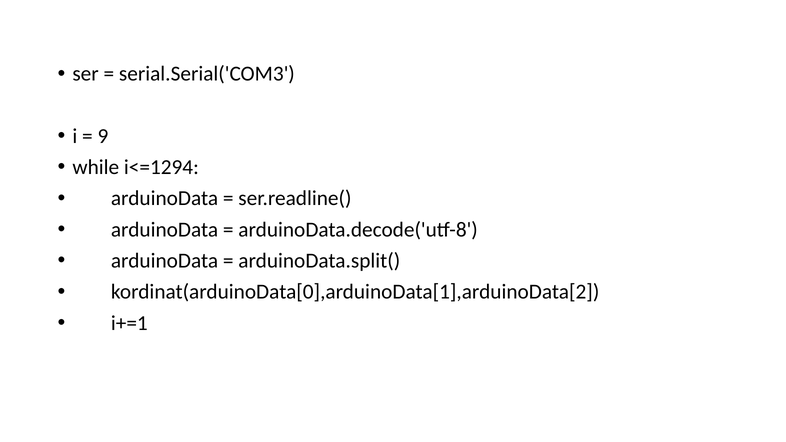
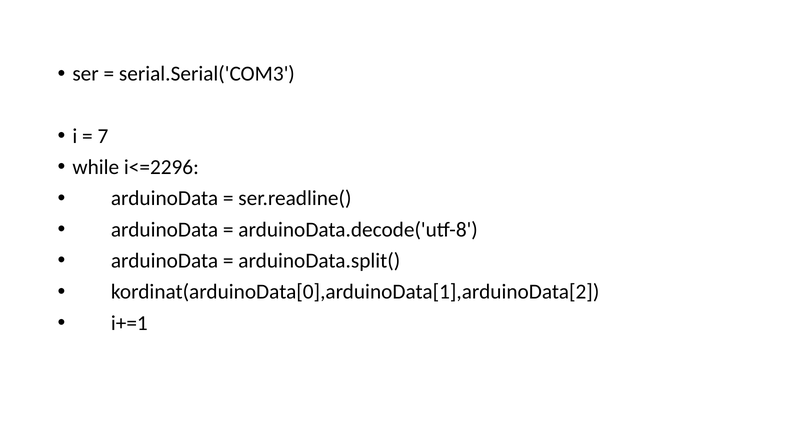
9: 9 -> 7 (103, 136)
i<=1294: i<=1294 -> i<=2296 (161, 167)
